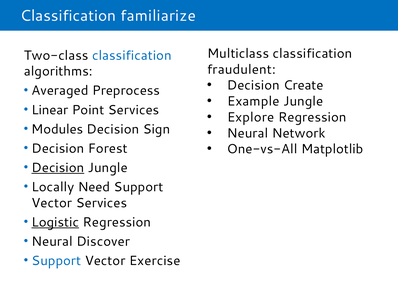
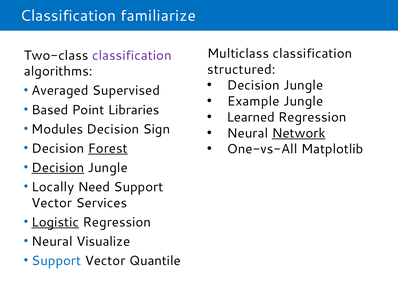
classification colour: blue -> purple (132, 55)
fraudulent: fraudulent -> structured (241, 69)
Create: Create -> Jungle (303, 85)
Preprocess: Preprocess -> Supervised (126, 90)
Linear: Linear -> Based (50, 110)
Point Services: Services -> Libraries (134, 110)
Explore: Explore -> Learned (251, 117)
Network underline: none -> present (299, 133)
Forest underline: none -> present (108, 148)
Discover: Discover -> Visualize (103, 241)
Exercise: Exercise -> Quantile (155, 260)
